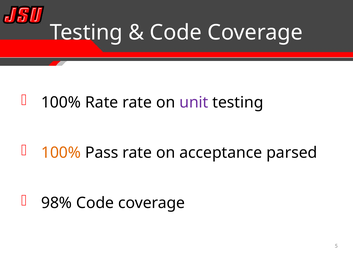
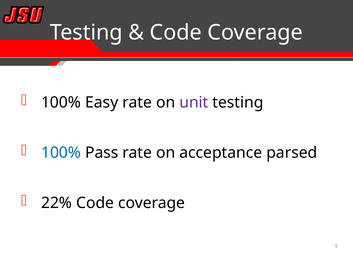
100% Rate: Rate -> Easy (102, 102)
100% colour: orange -> blue (61, 153)
98%: 98% -> 22% (57, 203)
